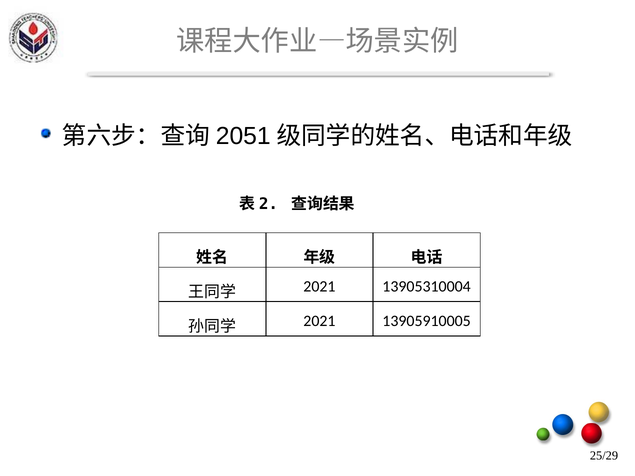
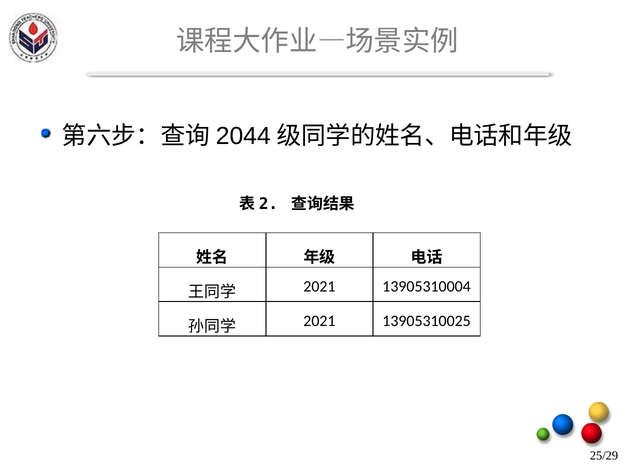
2051: 2051 -> 2044 (243, 136)
13905910005: 13905910005 -> 13905310025 (427, 321)
